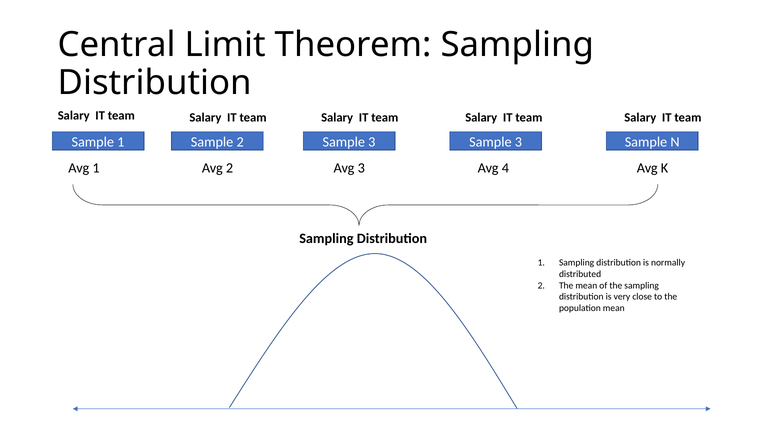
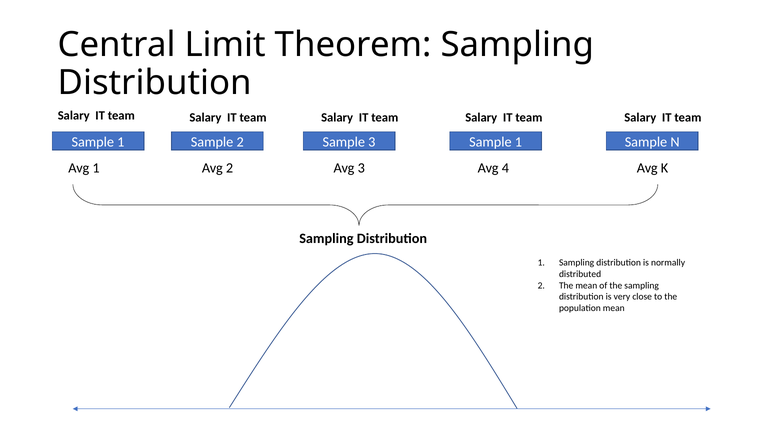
3 Sample 3: 3 -> 1 (518, 142)
